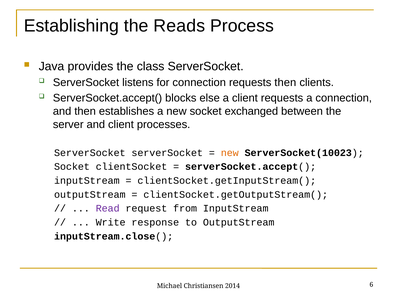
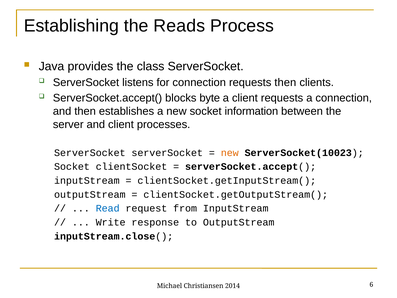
else: else -> byte (210, 98)
exchanged: exchanged -> information (251, 111)
Read colour: purple -> blue (108, 208)
